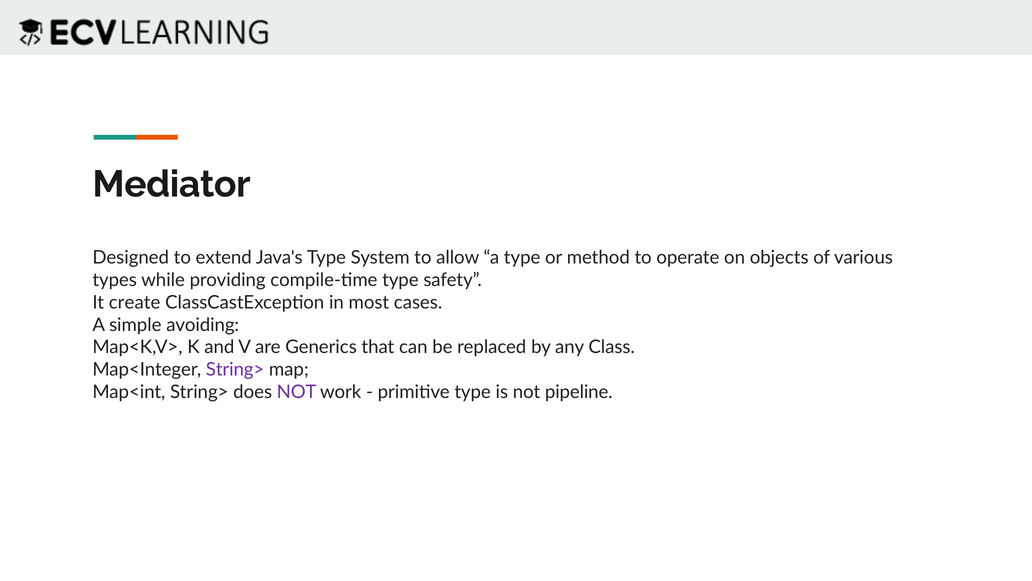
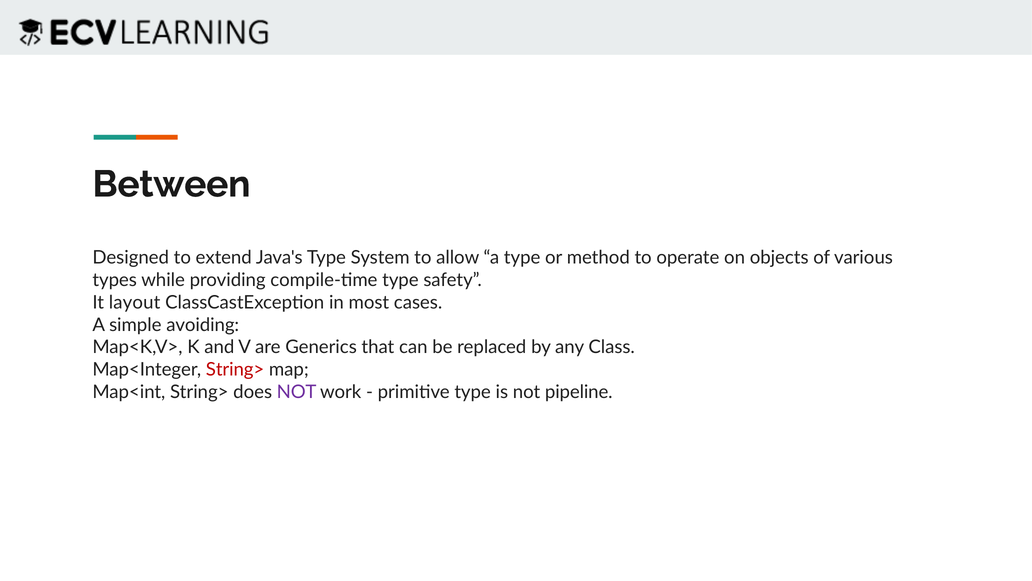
Mediator: Mediator -> Between (171, 184)
create: create -> layout (135, 302)
String> colour: purple -> red (235, 369)
